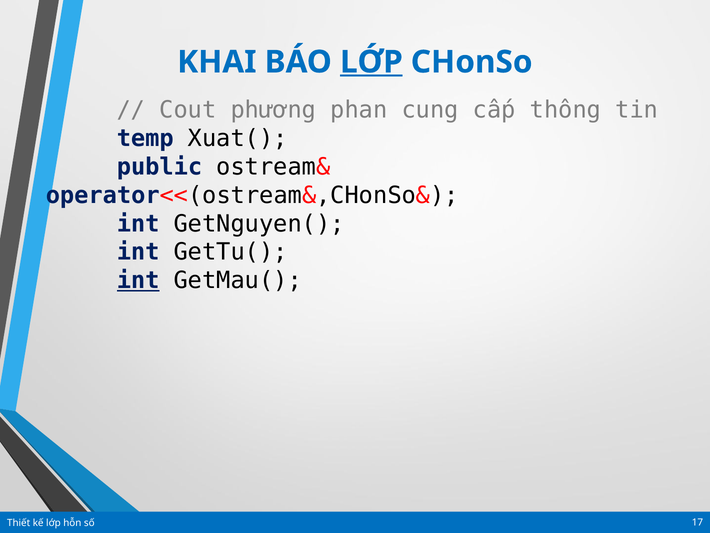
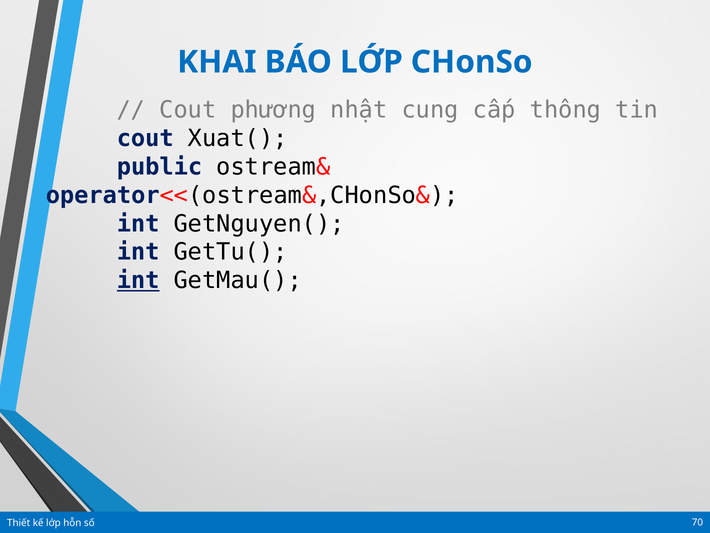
LỚP underline: present -> none (371, 62)
phan: phan -> nhật (359, 110)
temp: temp -> cout (145, 138)
17: 17 -> 70 (697, 522)
